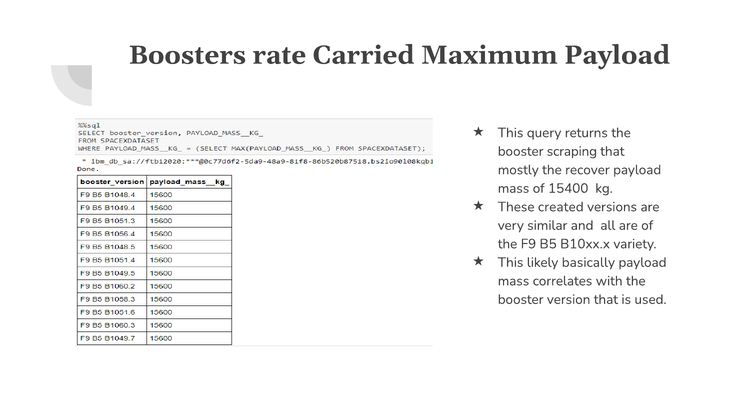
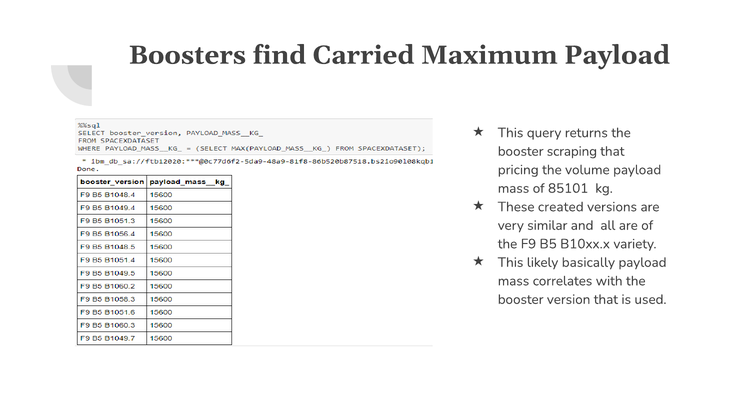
rate: rate -> find (279, 55)
mostly: mostly -> pricing (518, 170)
recover: recover -> volume (587, 170)
15400: 15400 -> 85101 (568, 188)
